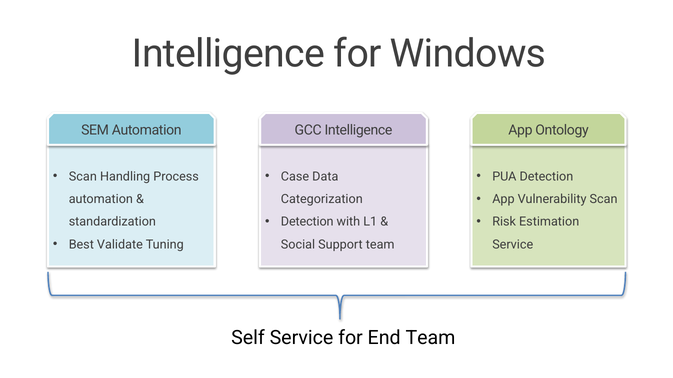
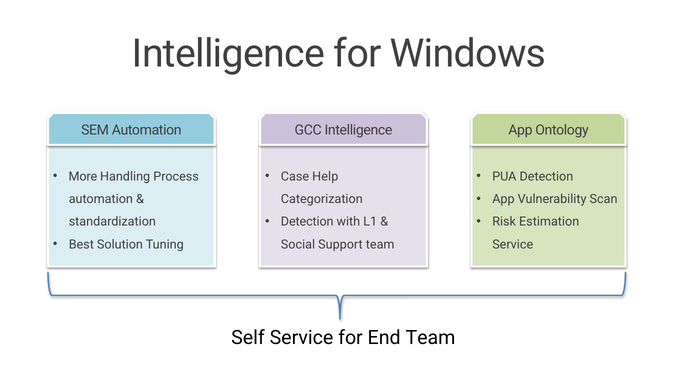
Scan: Scan -> More (83, 177)
Data: Data -> Help (325, 177)
Validate: Validate -> Solution (120, 245)
